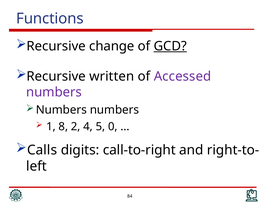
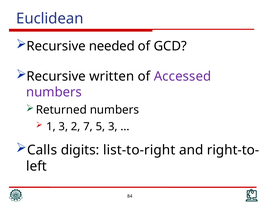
Functions: Functions -> Euclidean (50, 19)
change: change -> needed (112, 46)
GCD underline: present -> none (170, 46)
Numbers: Numbers -> Returned (61, 110)
1 8: 8 -> 3 (63, 126)
4: 4 -> 7 (88, 126)
5 0: 0 -> 3 (113, 126)
call-to-right: call-to-right -> list-to-right (139, 150)
